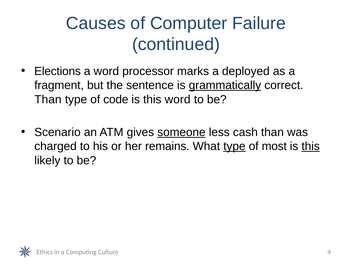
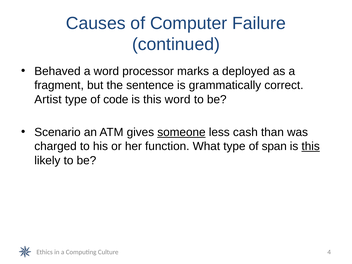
Elections: Elections -> Behaved (57, 71)
grammatically underline: present -> none (225, 85)
Than: Than -> Artist (48, 99)
remains: remains -> function (167, 146)
type underline: present -> none (234, 146)
most: most -> span (274, 146)
